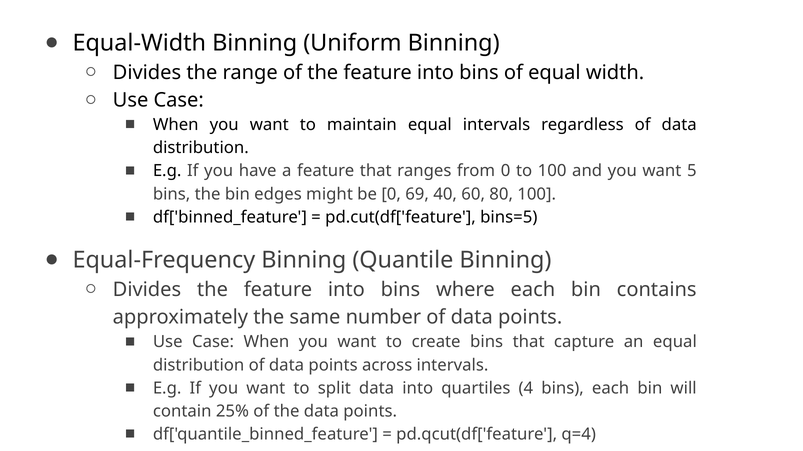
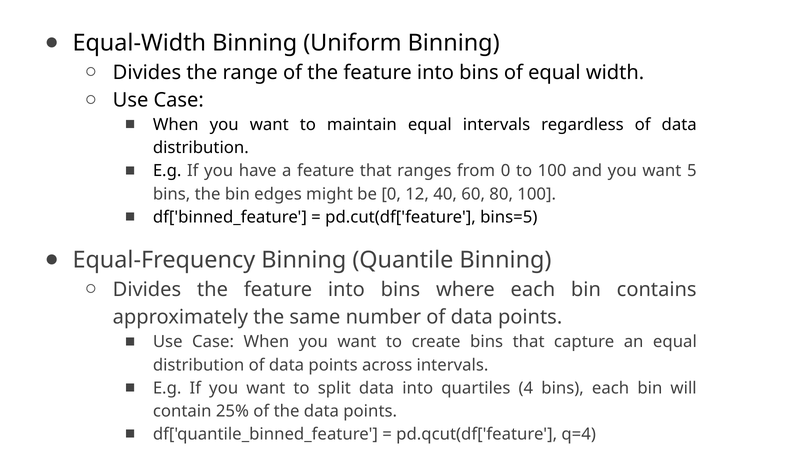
69: 69 -> 12 (417, 194)
